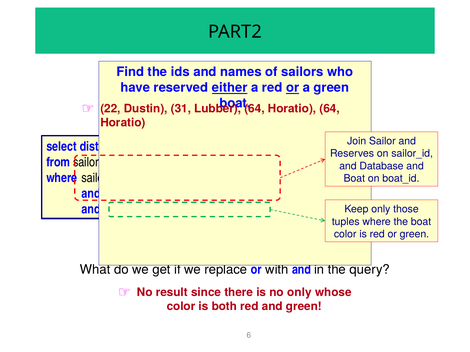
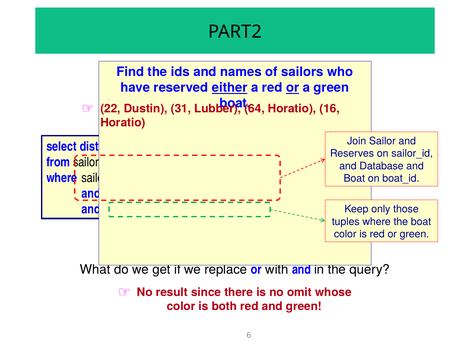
Horatio 64: 64 -> 16 (330, 109)
no only: only -> omit (299, 293)
